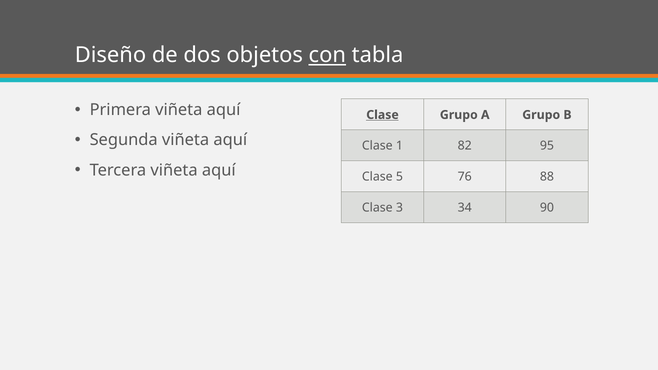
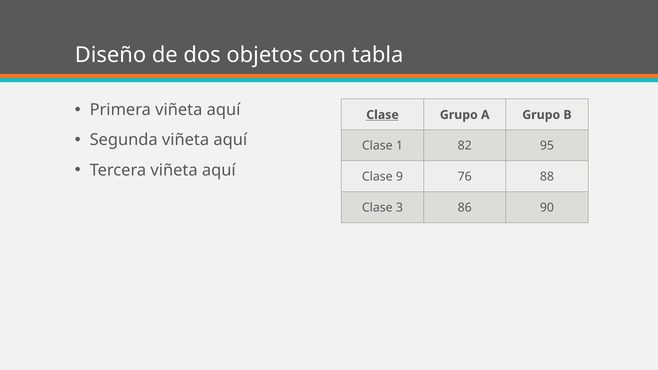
con underline: present -> none (327, 55)
5: 5 -> 9 (399, 177)
34: 34 -> 86 (465, 208)
